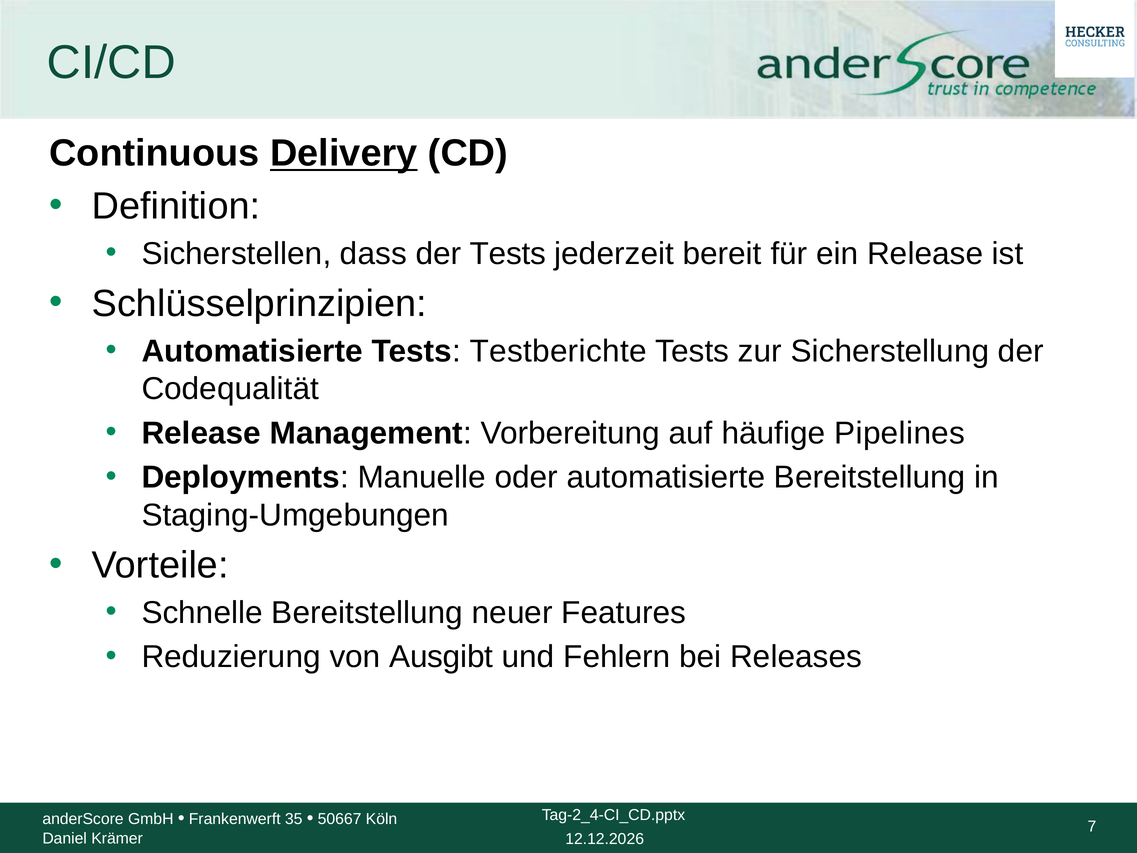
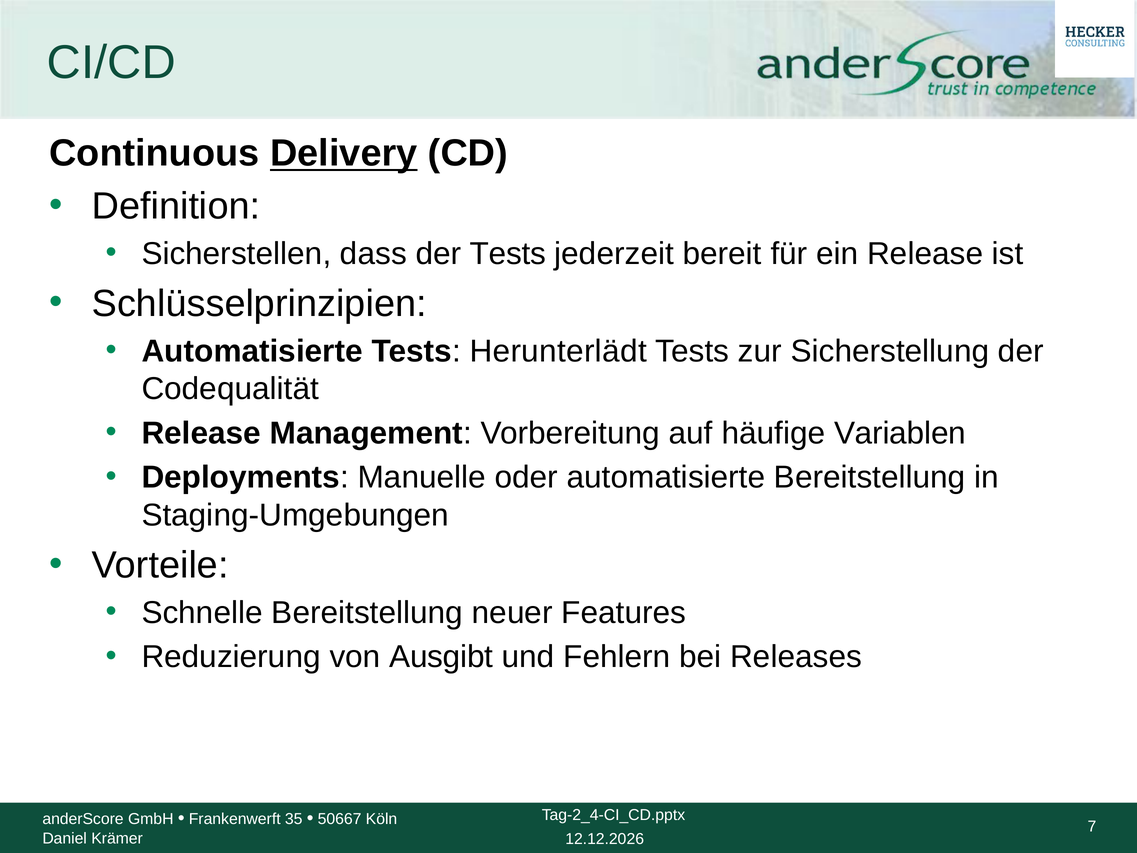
Testberichte: Testberichte -> Herunterlädt (558, 351)
Pipelines: Pipelines -> Variablen (900, 433)
